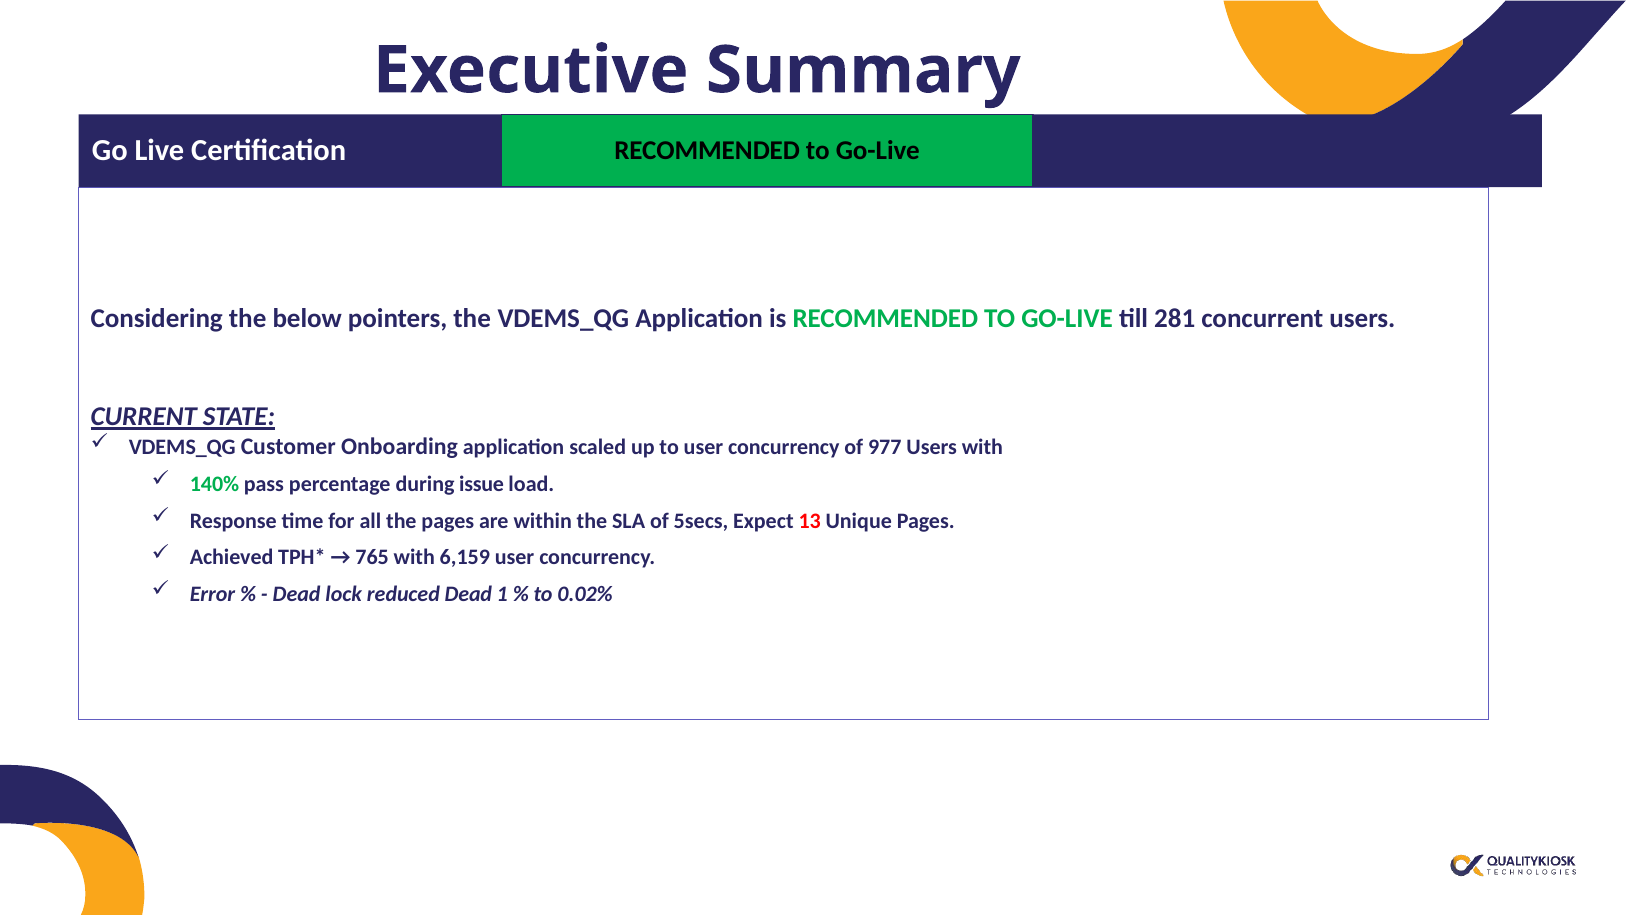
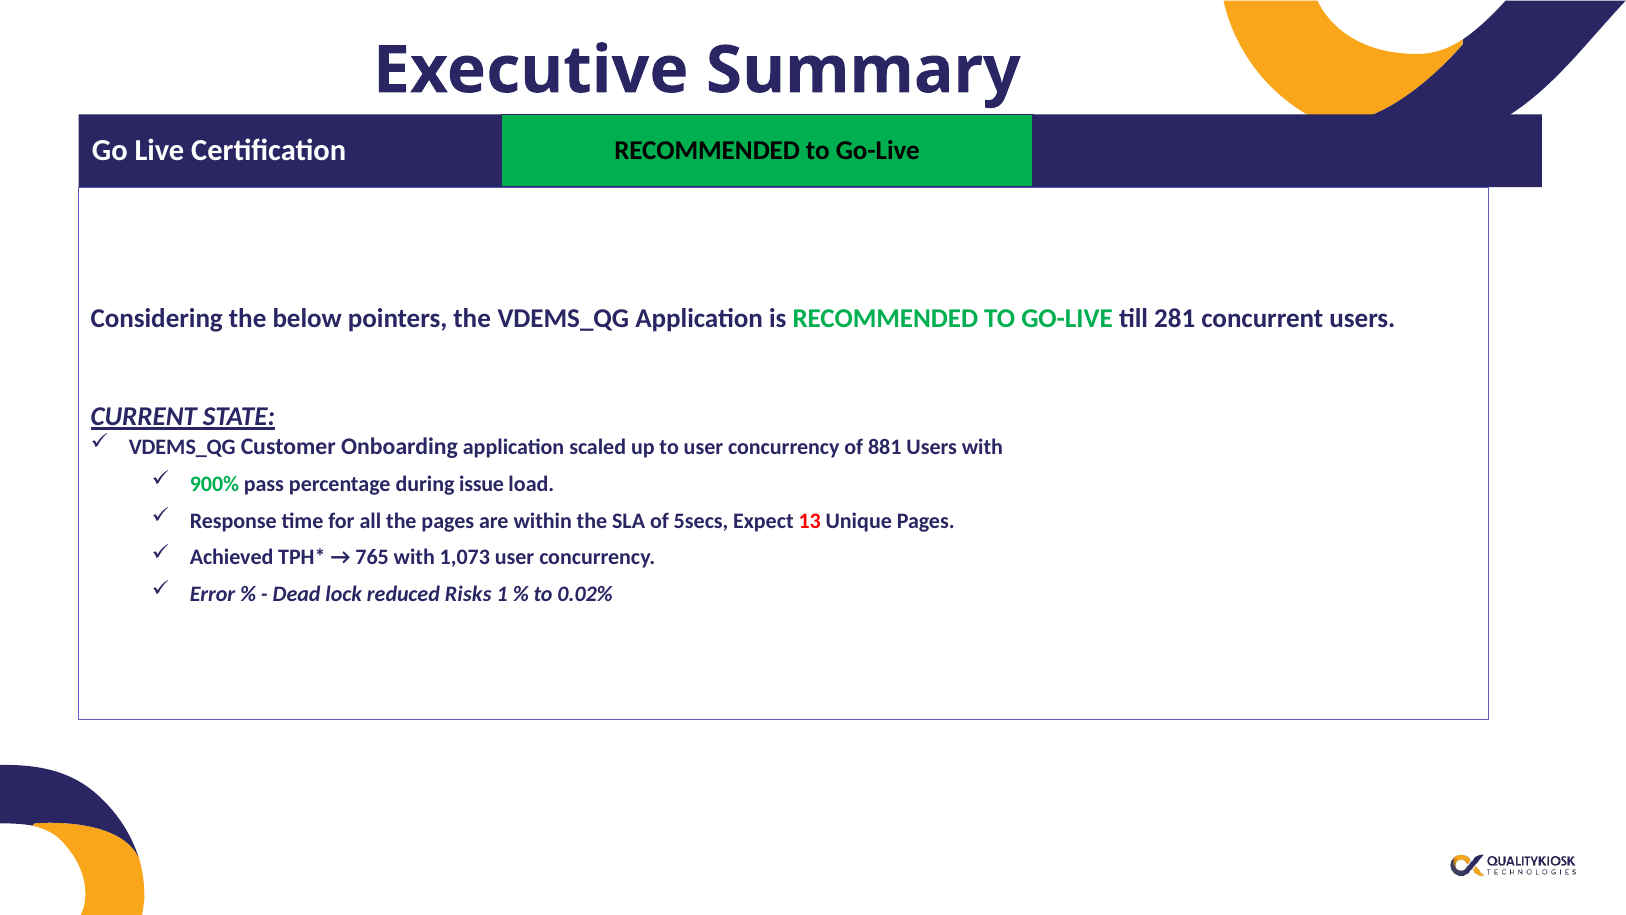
977: 977 -> 881 (885, 447)
140%: 140% -> 900% (214, 484)
6,159: 6,159 -> 1,073 (465, 557)
reduced Dead: Dead -> Risks (468, 594)
